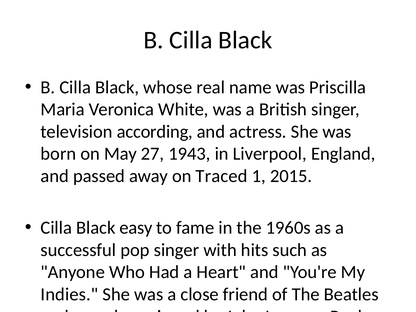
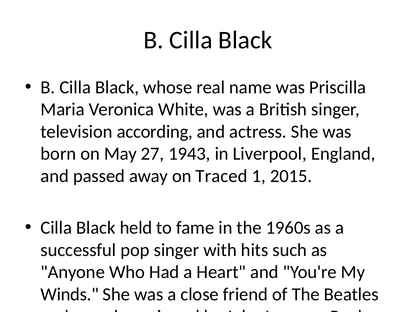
easy: easy -> held (136, 228)
Indies: Indies -> Winds (70, 294)
